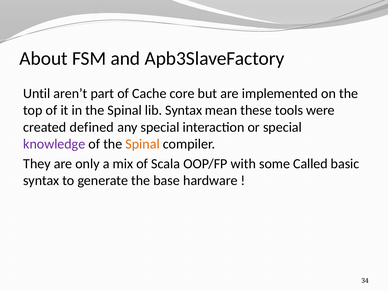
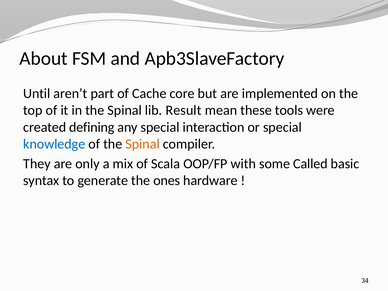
lib Syntax: Syntax -> Result (184, 110)
defined: defined -> defining (92, 127)
knowledge colour: purple -> blue (54, 144)
base: base -> ones (167, 180)
